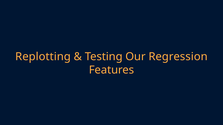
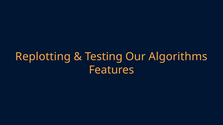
Regression: Regression -> Algorithms (178, 57)
